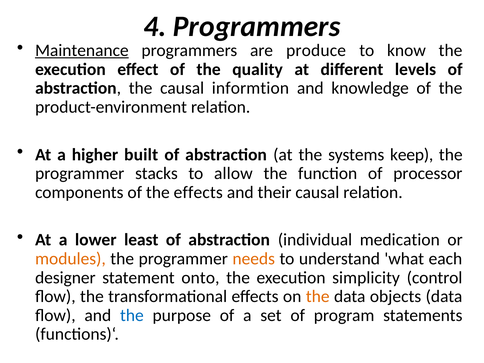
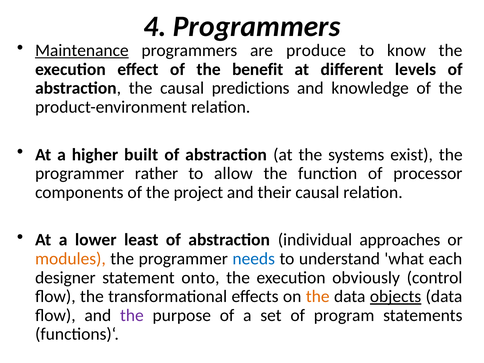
quality: quality -> benefit (258, 69)
informtion: informtion -> predictions (251, 88)
keep: keep -> exist (412, 155)
stacks: stacks -> rather (156, 173)
the effects: effects -> project (198, 192)
medication: medication -> approaches (400, 240)
needs colour: orange -> blue (254, 259)
simplicity: simplicity -> obviously (366, 278)
objects underline: none -> present (396, 296)
the colour: blue -> purple (132, 315)
